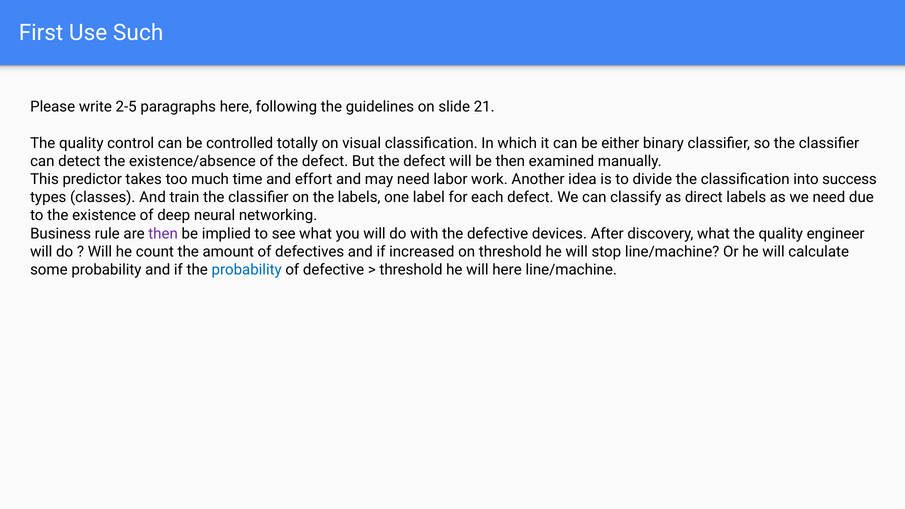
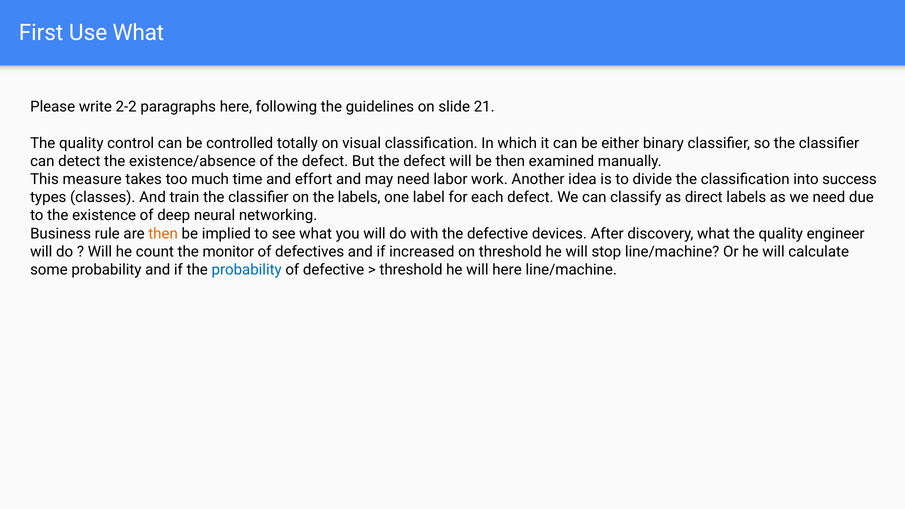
Use Such: Such -> What (138, 33)
2-5: 2-5 -> 2-2 (126, 107)
predictor: predictor -> measure (92, 179)
then colour: purple -> orange (163, 234)
amount: amount -> monitor (228, 252)
